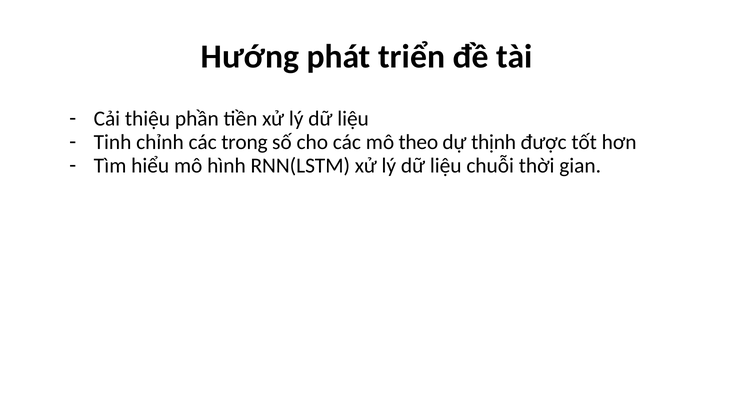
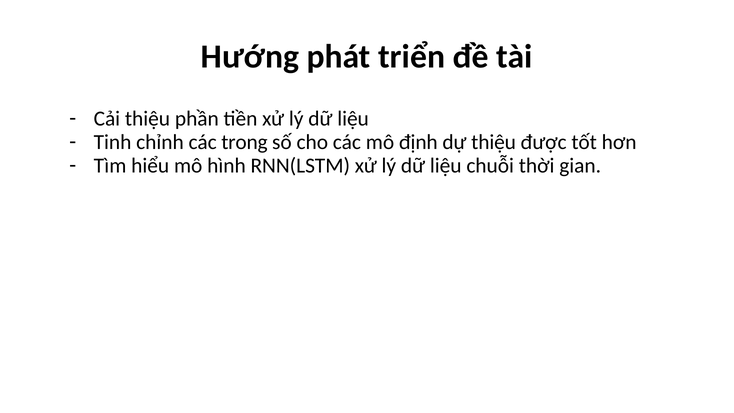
theo: theo -> định (418, 142)
dự thịnh: thịnh -> thiệu (494, 142)
